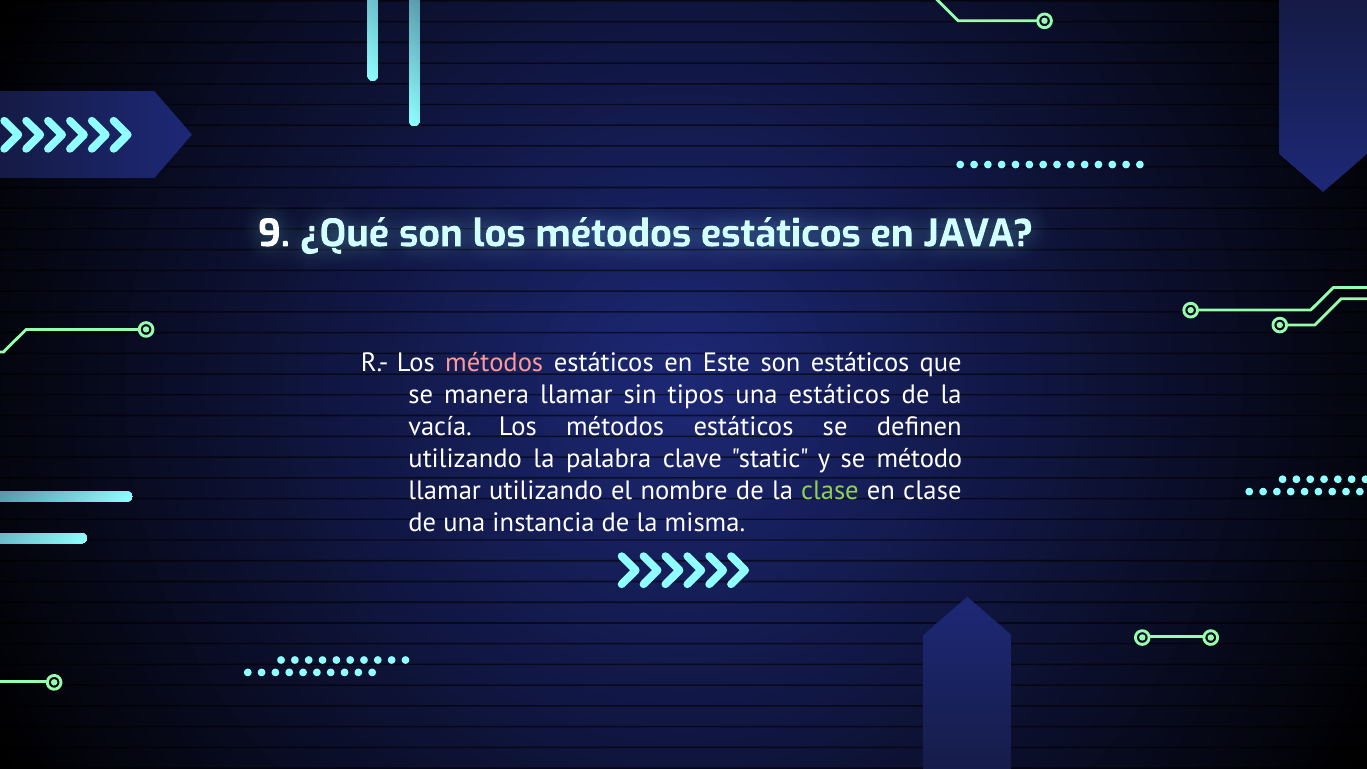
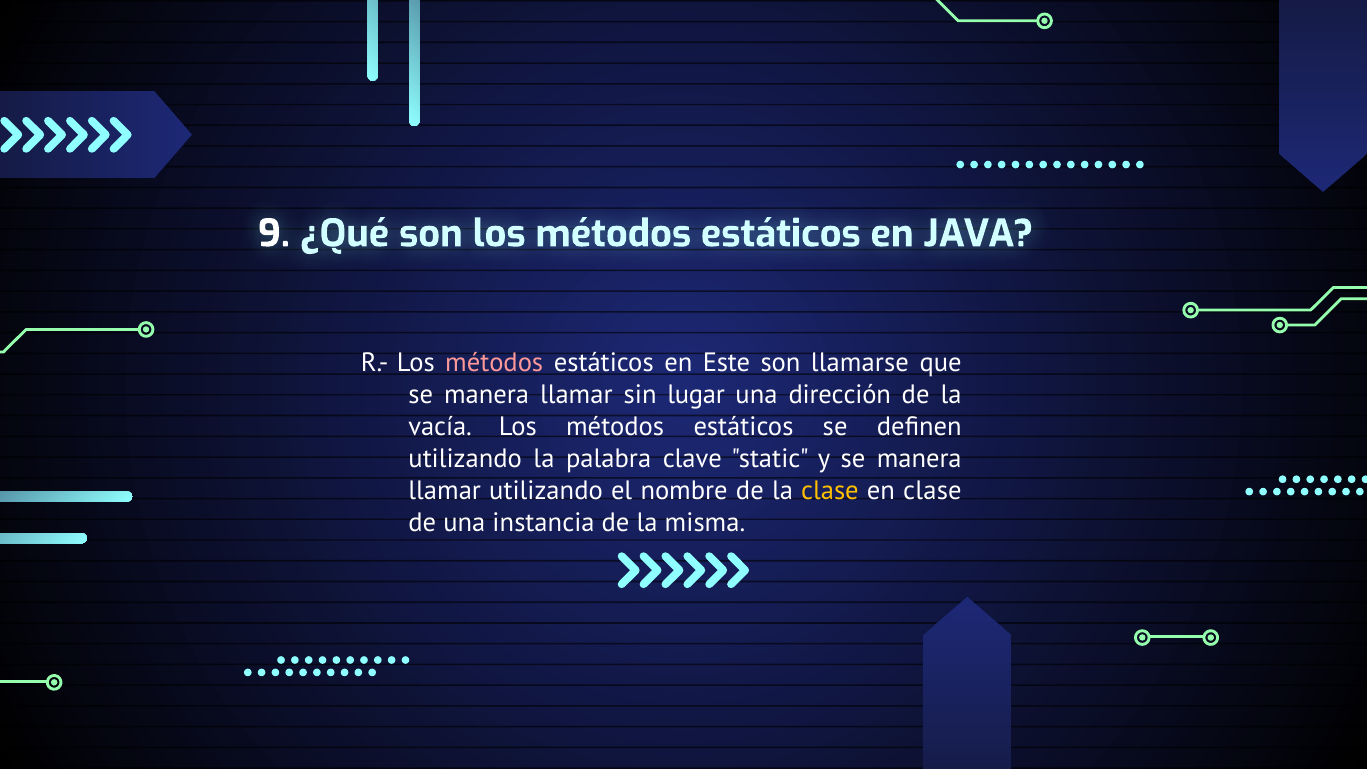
son estáticos: estáticos -> llamarse (860, 363)
tipos: tipos -> lugar (696, 395)
una estáticos: estáticos -> dirección (840, 395)
y se método: método -> manera (919, 459)
clase colour: light green -> yellow (830, 491)
